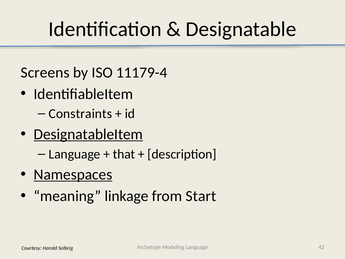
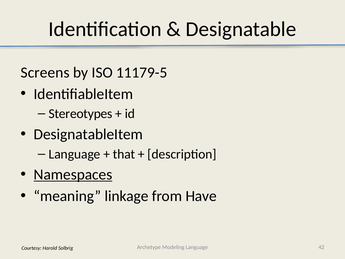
11179-4: 11179-4 -> 11179-5 (142, 72)
Constraints: Constraints -> Stereotypes (81, 114)
DesignatableItem underline: present -> none (88, 134)
Start: Start -> Have (201, 196)
